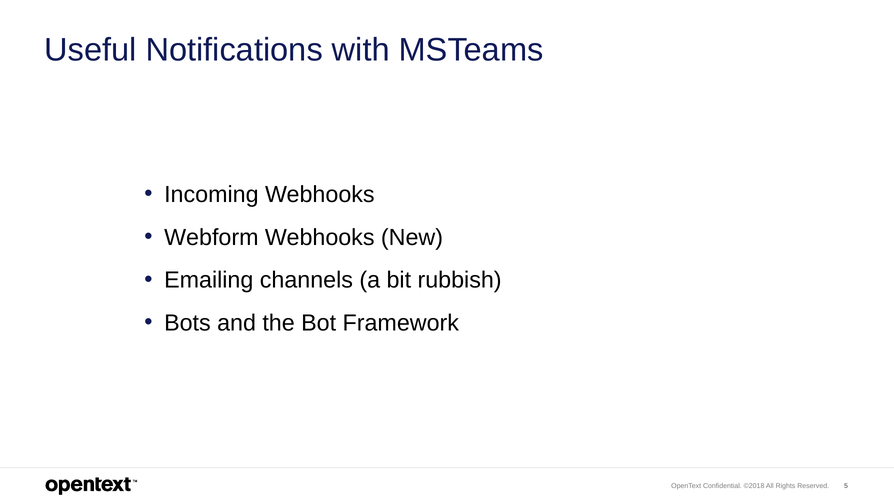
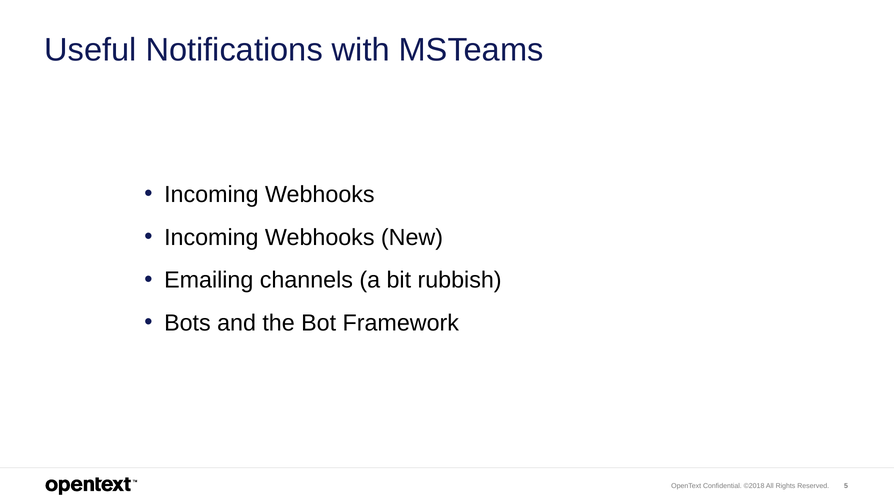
Webform: Webform -> Incoming (211, 237)
